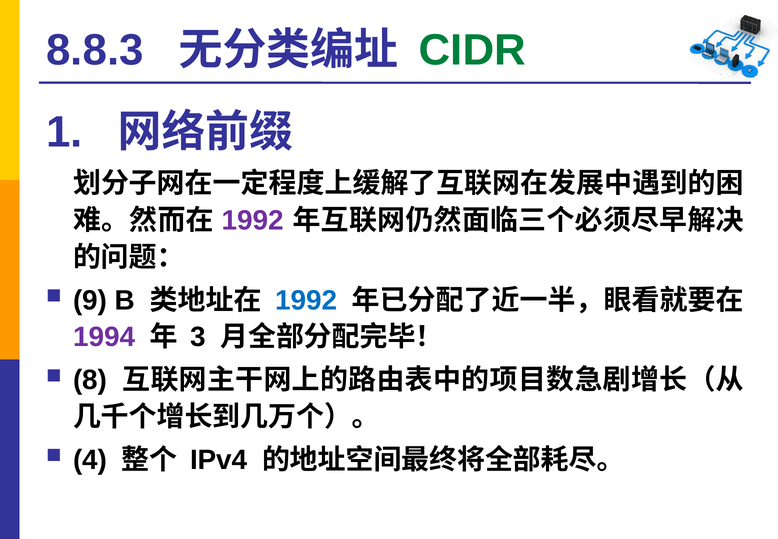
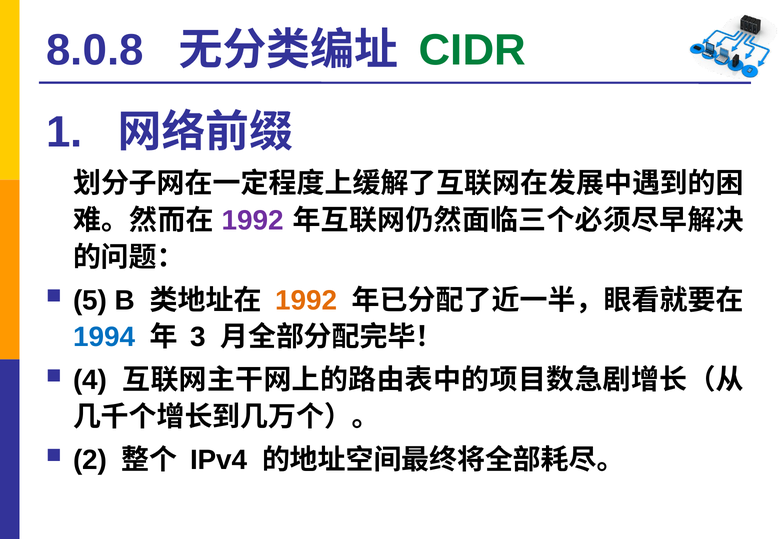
8.8.3: 8.8.3 -> 8.0.8 (95, 50)
9: 9 -> 5 (90, 300)
1992 colour: blue -> orange (306, 300)
1994 colour: purple -> blue (104, 337)
8: 8 -> 4 (90, 380)
4: 4 -> 2 (90, 460)
